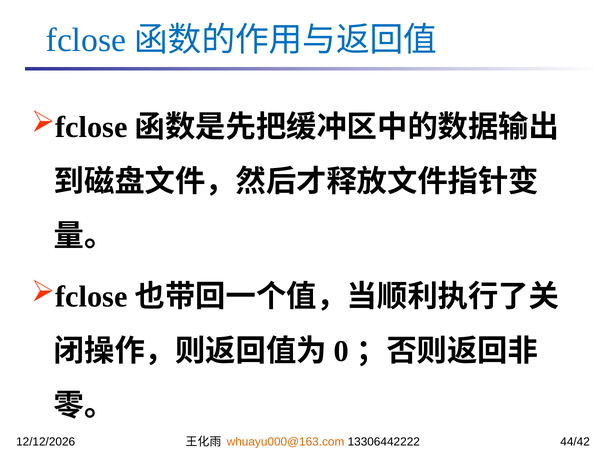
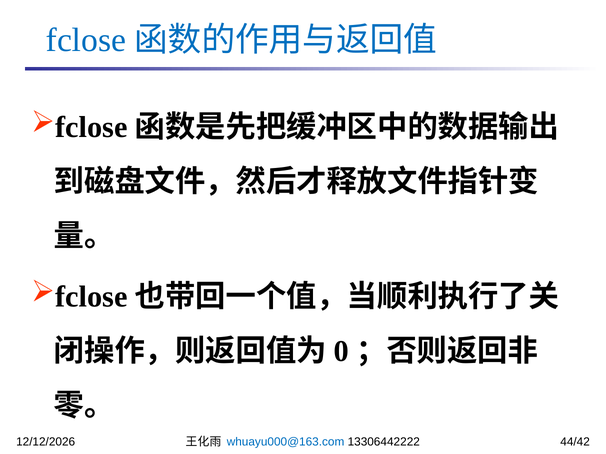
whuayu000@163.com colour: orange -> blue (286, 442)
